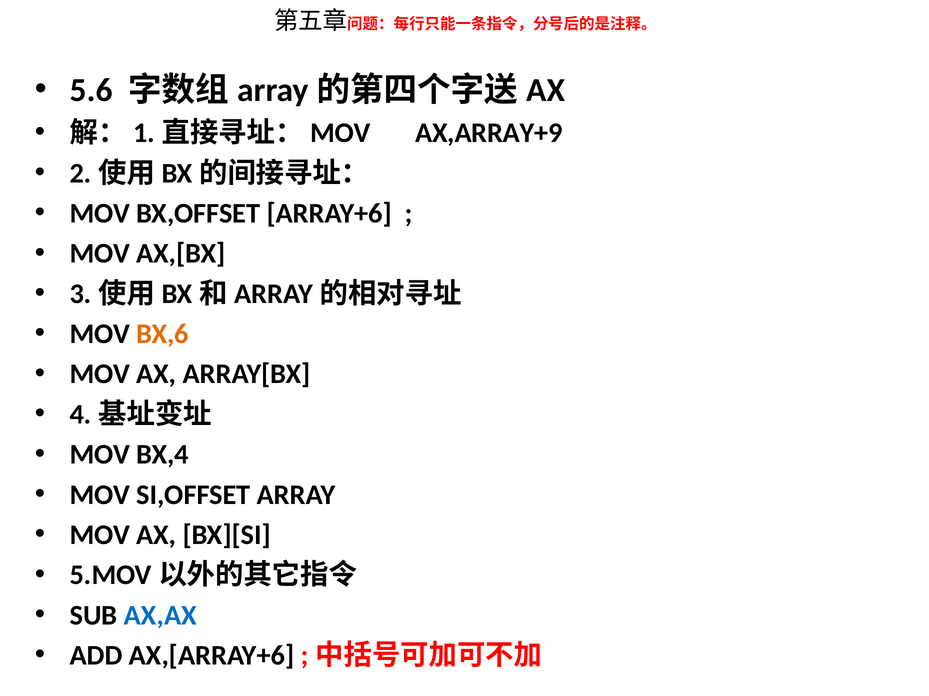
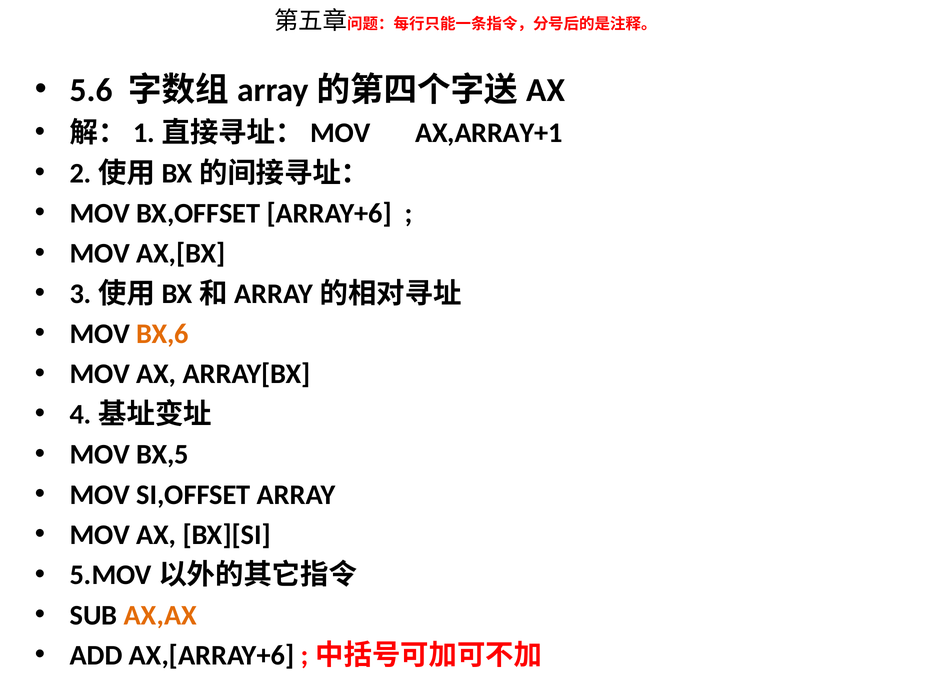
AX,ARRAY+9: AX,ARRAY+9 -> AX,ARRAY+1 (489, 133)
BX,4: BX,4 -> BX,5 (163, 455)
AX,AX colour: blue -> orange (160, 616)
